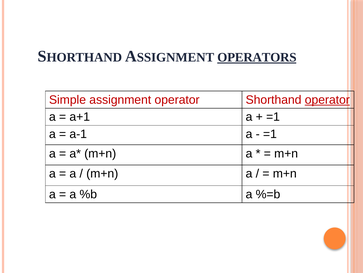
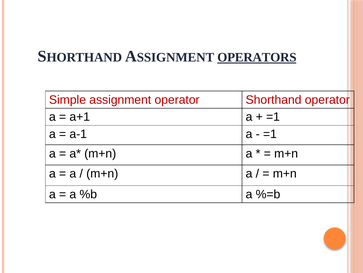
operator underline: present -> none (327, 100)
